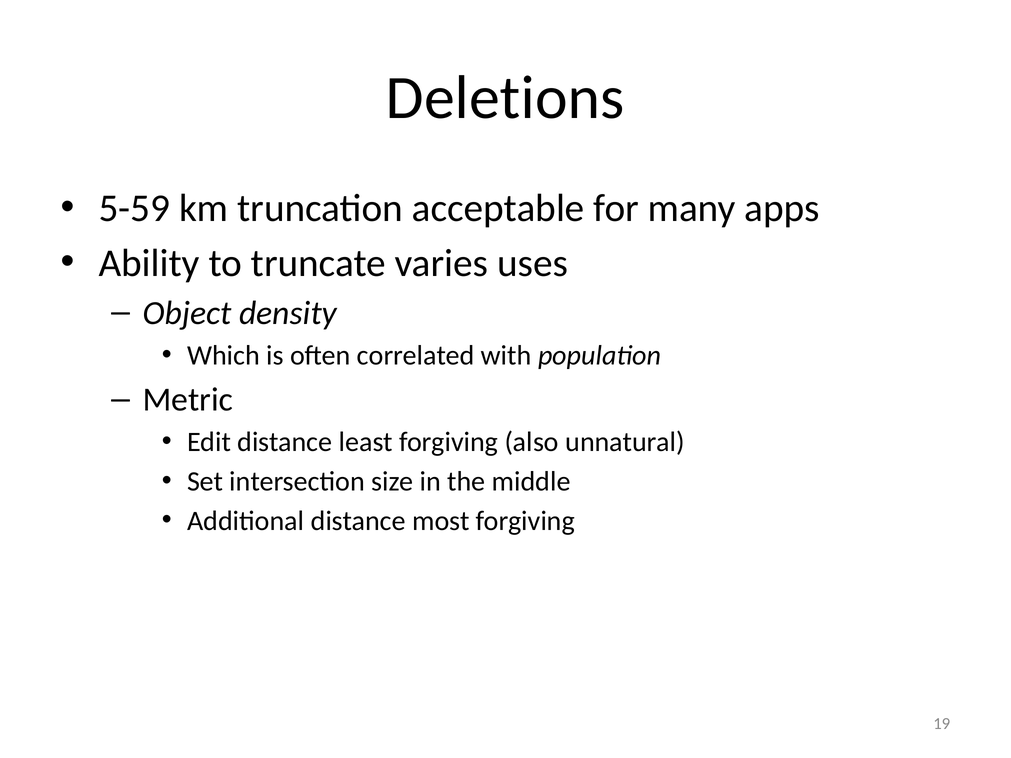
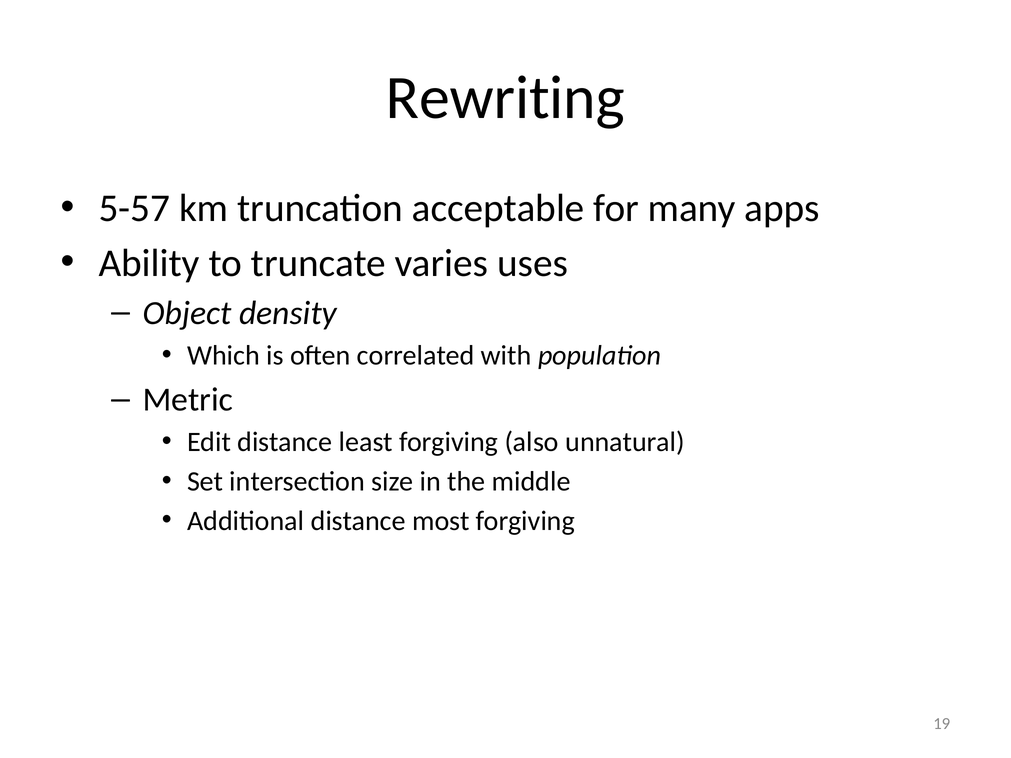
Deletions: Deletions -> Rewriting (505, 98)
5-59: 5-59 -> 5-57 (134, 208)
